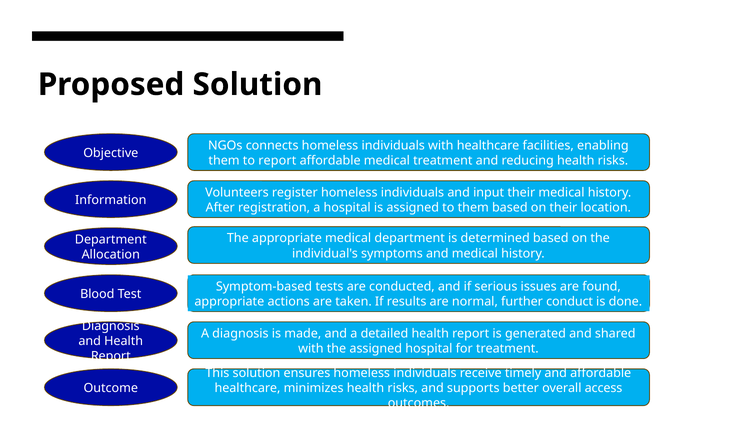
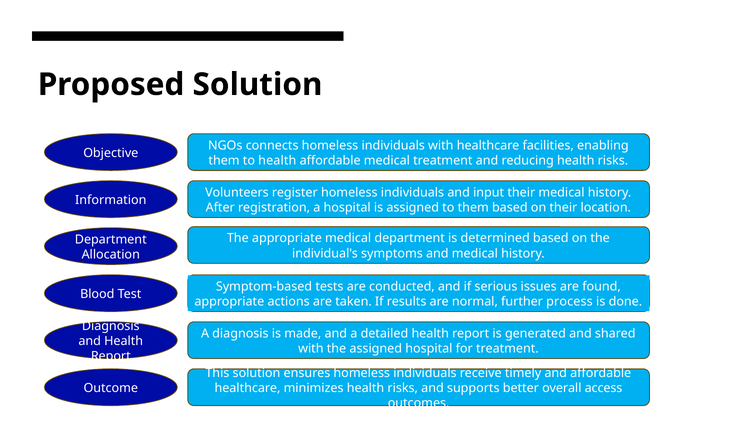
to report: report -> health (277, 161)
conduct: conduct -> process (569, 302)
